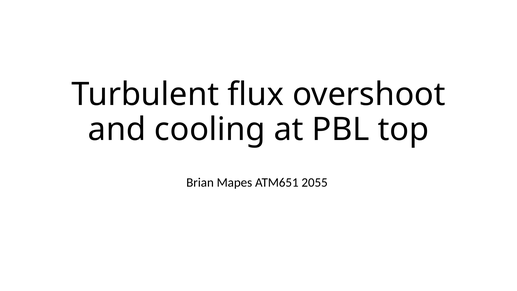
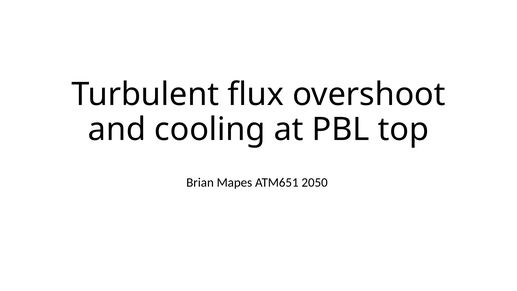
2055: 2055 -> 2050 (315, 182)
